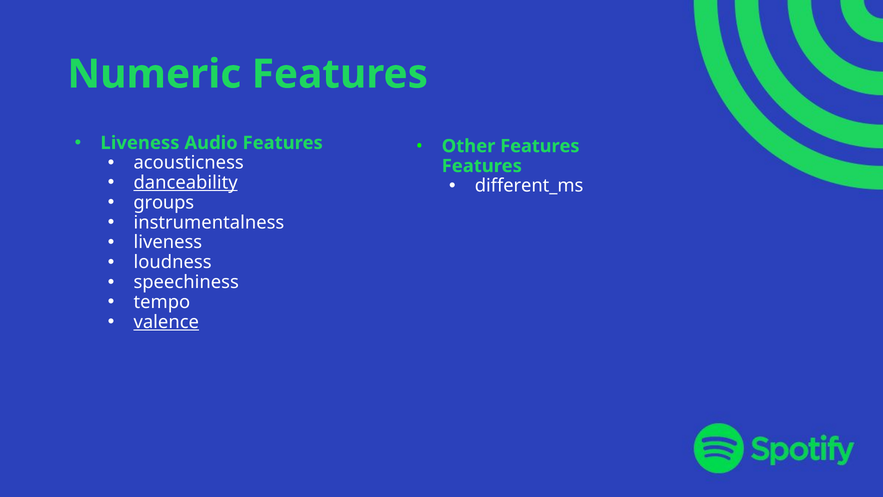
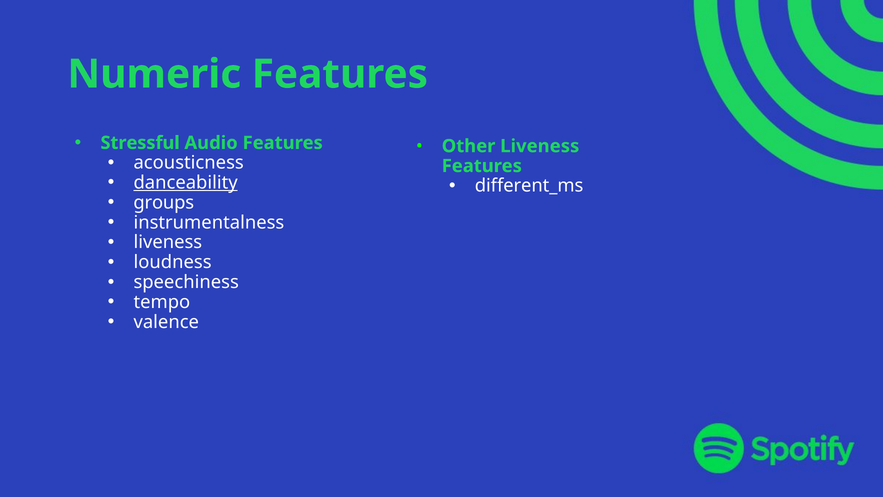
Liveness: Liveness -> Stressful (140, 143)
Other Features: Features -> Liveness (540, 146)
valence underline: present -> none (166, 322)
